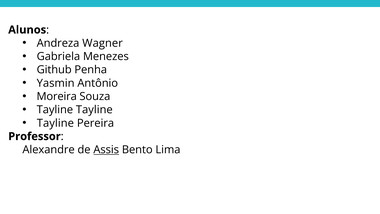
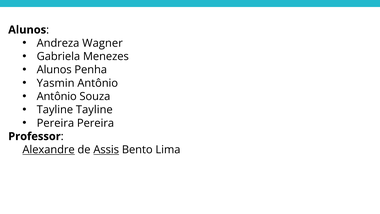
Github: Github -> Alunos (54, 70)
Moreira: Moreira -> Antônio (57, 96)
Tayline: Tayline -> Pereira (55, 123)
Alexandre underline: none -> present (49, 150)
